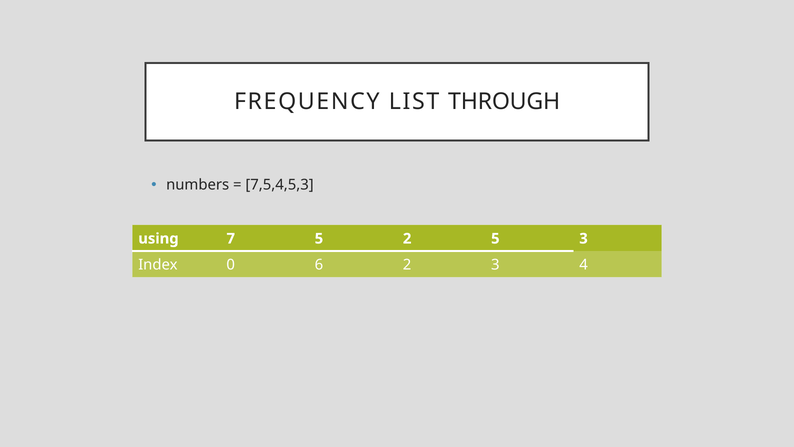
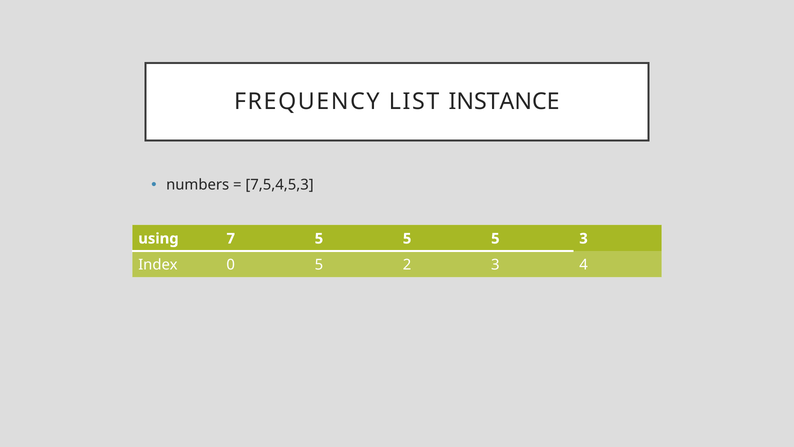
THROUGH: THROUGH -> INSTANCE (504, 101)
7 5 2: 2 -> 5 (407, 238)
0 6: 6 -> 5 (319, 265)
